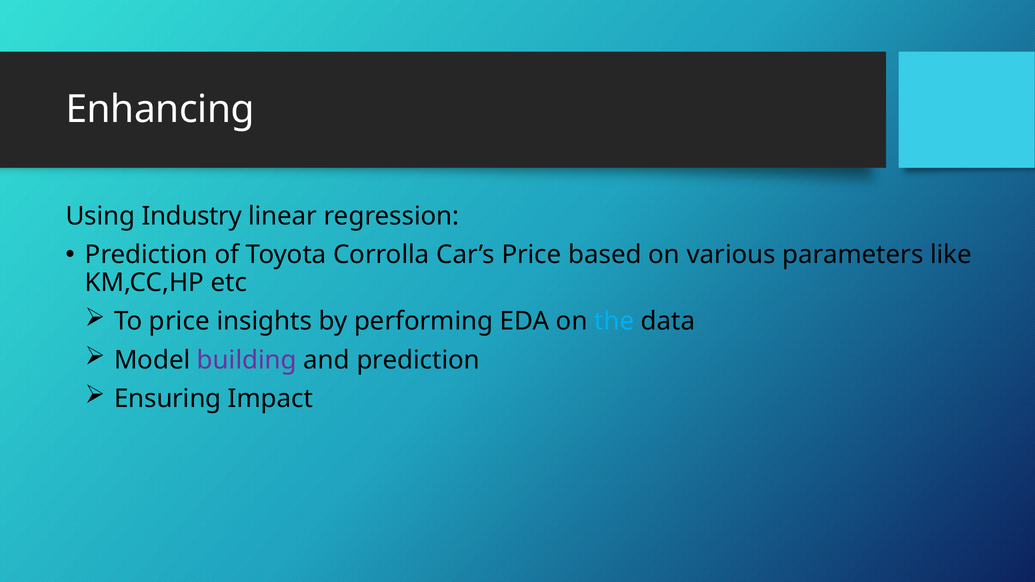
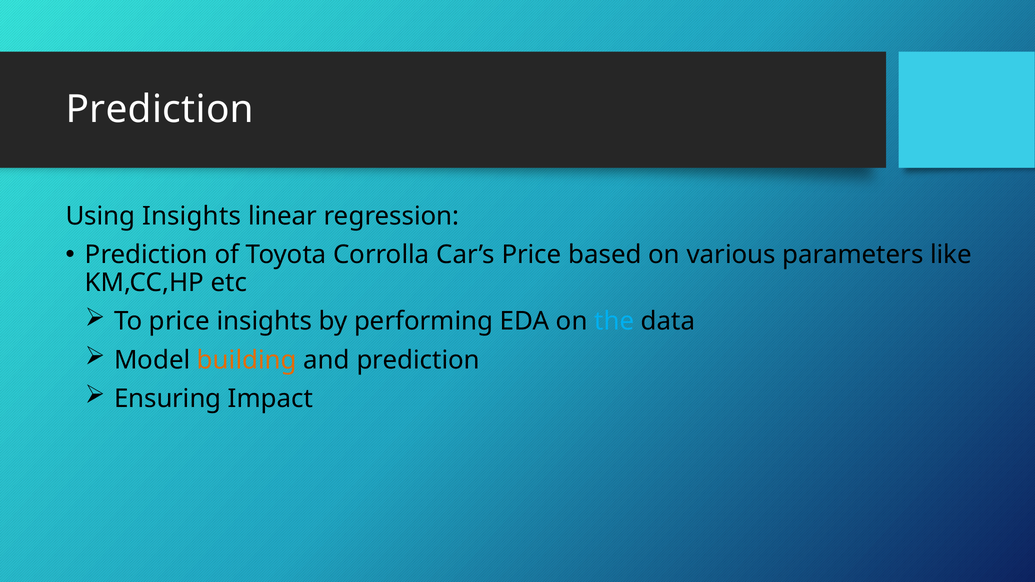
Enhancing: Enhancing -> Prediction (160, 110)
Using Industry: Industry -> Insights (192, 216)
building colour: purple -> orange (247, 360)
